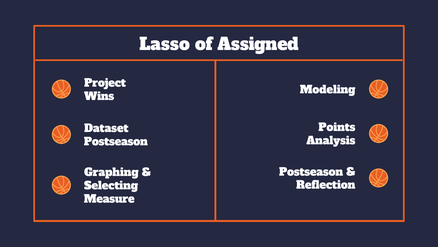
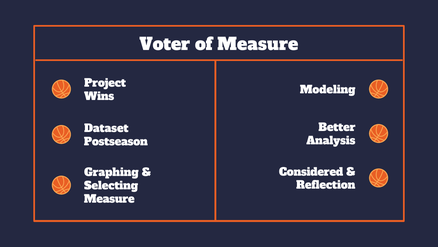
Lasso: Lasso -> Voter (165, 44)
of Assigned: Assigned -> Measure (258, 44)
Points: Points -> Better (337, 127)
Postseason: Postseason -> Considered (311, 172)
